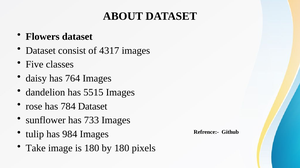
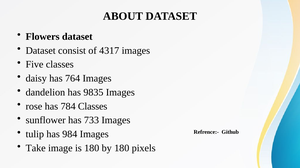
5515: 5515 -> 9835 (93, 93)
784 Dataset: Dataset -> Classes (93, 107)
